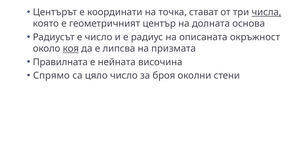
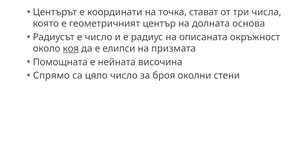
числа underline: present -> none (266, 12)
липсва: липсва -> елипси (119, 49)
Правилната: Правилната -> Помощната (60, 62)
